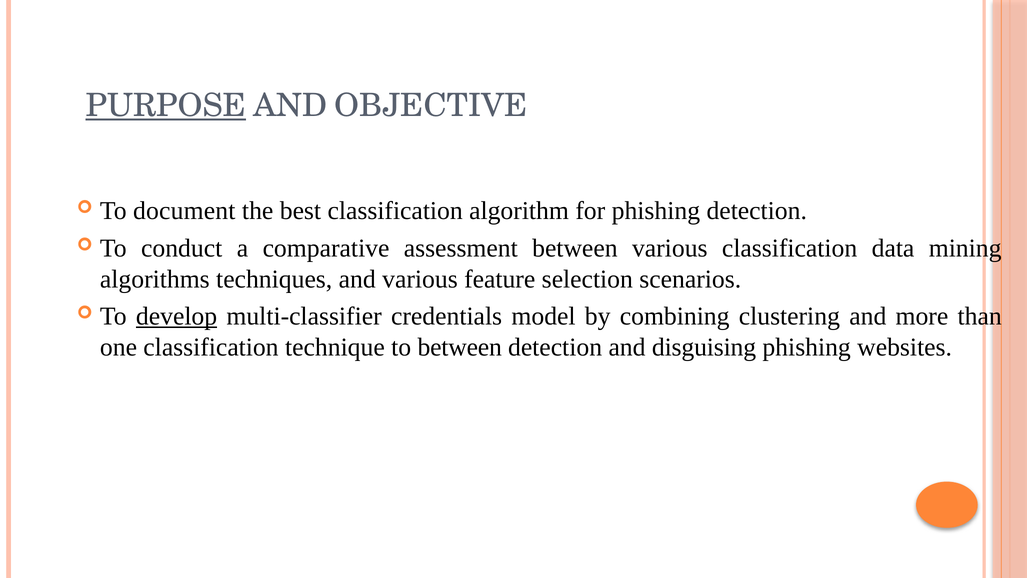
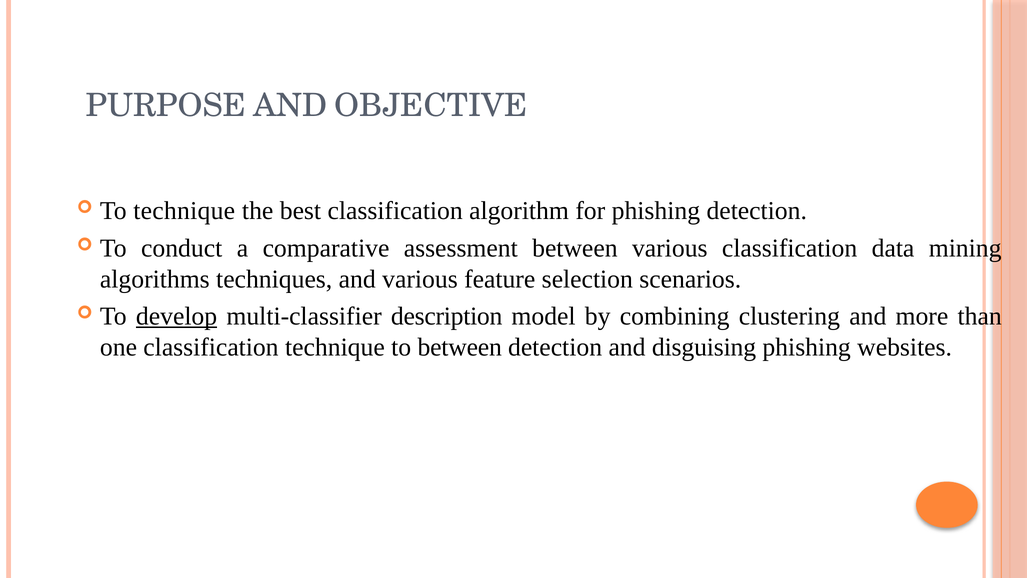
PURPOSE underline: present -> none (166, 106)
To document: document -> technique (184, 211)
credentials: credentials -> description (447, 316)
